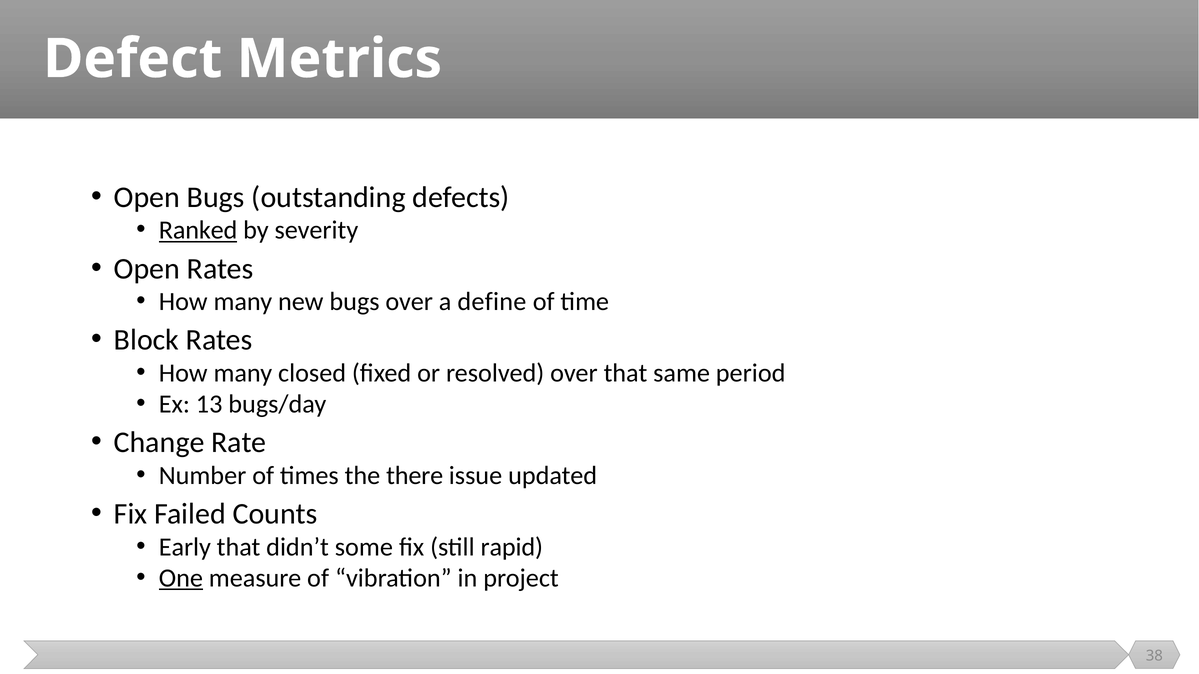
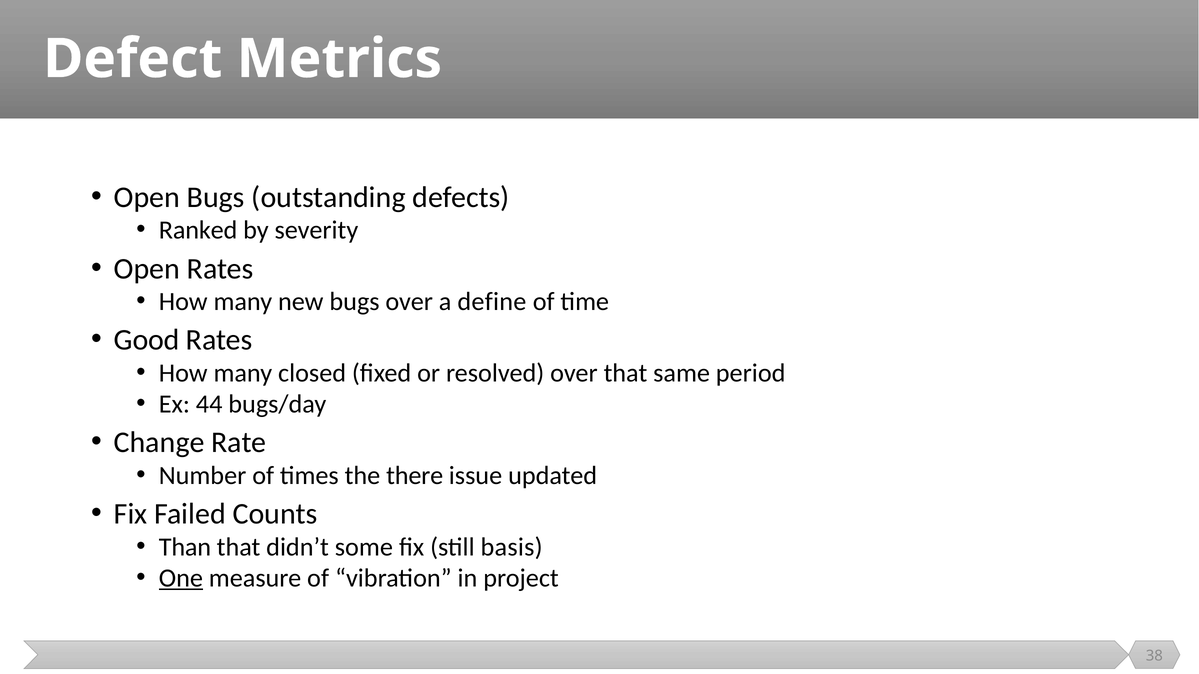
Ranked underline: present -> none (198, 230)
Block: Block -> Good (147, 340)
13: 13 -> 44 (209, 404)
Early: Early -> Than (185, 547)
rapid: rapid -> basis (512, 547)
